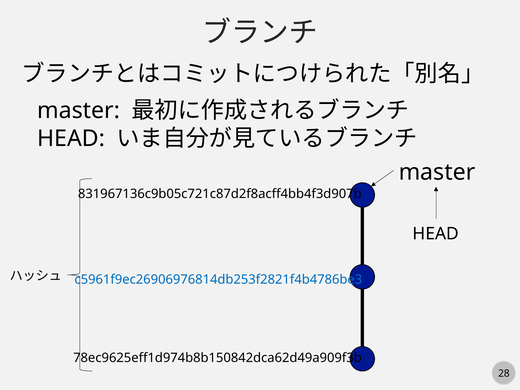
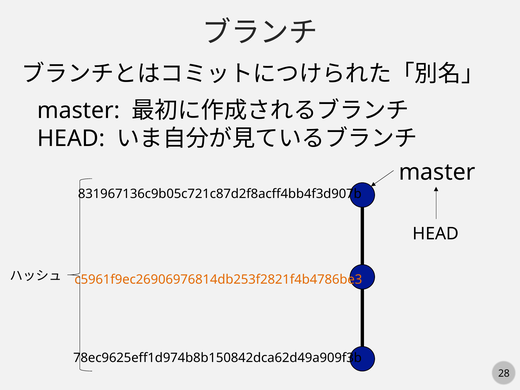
c5961f9ec26906976814db253f2821f4b4786be3 colour: blue -> orange (218, 279)
